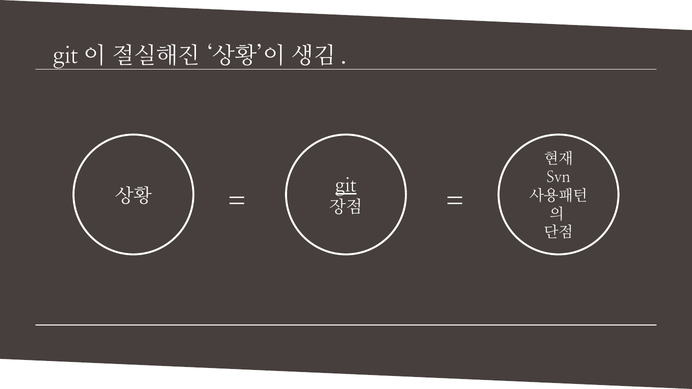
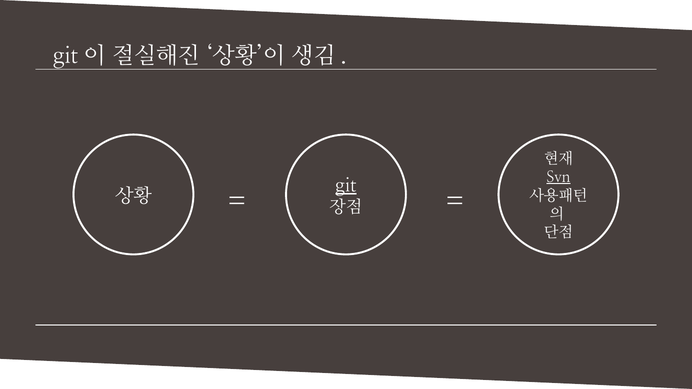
Svn underline: none -> present (558, 177)
